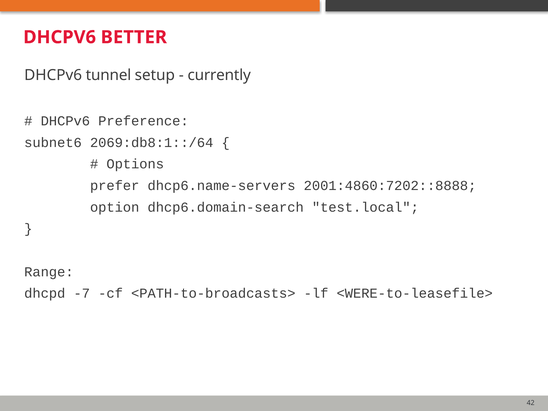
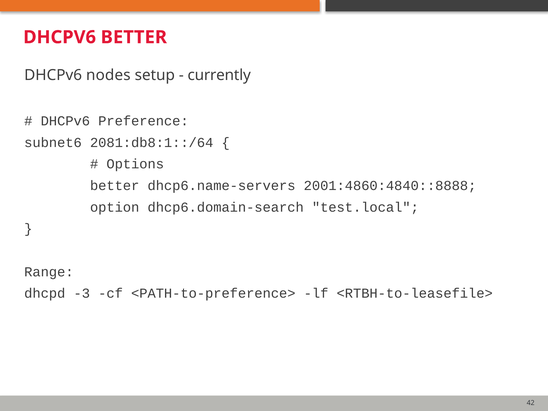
tunnel: tunnel -> nodes (108, 75)
2069:db8:1::/64: 2069:db8:1::/64 -> 2081:db8:1::/64 (152, 143)
prefer: prefer -> better (115, 186)
2001:4860:7202::8888: 2001:4860:7202::8888 -> 2001:4860:4840::8888 (390, 186)
-7: -7 -> -3 (82, 293)
<PATH-to-broadcasts>: <PATH-to-broadcasts> -> <PATH-to-preference> (213, 293)
<WERE-to-leasefile>: <WERE-to-leasefile> -> <RTBH-to-leasefile> (415, 293)
